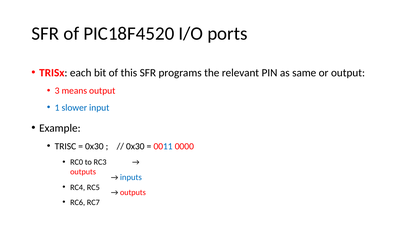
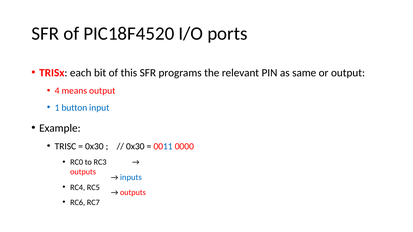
3: 3 -> 4 (57, 91)
slower: slower -> button (74, 108)
